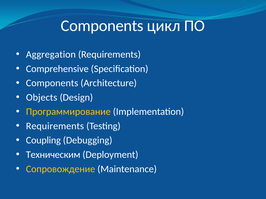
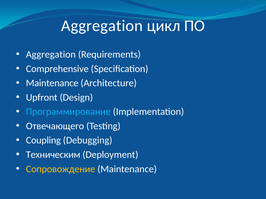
Components: Components -> Aggregation (102, 26)
Components: Components -> Maintenance (52, 83)
Objects: Objects -> Upfront (42, 98)
Программирование colour: yellow -> light blue (68, 112)
Requirements: Requirements -> Отвечающего (55, 126)
